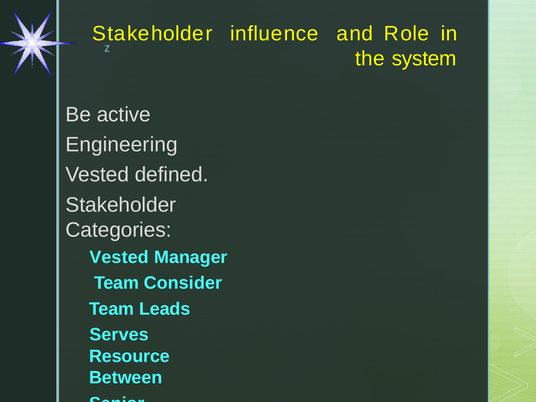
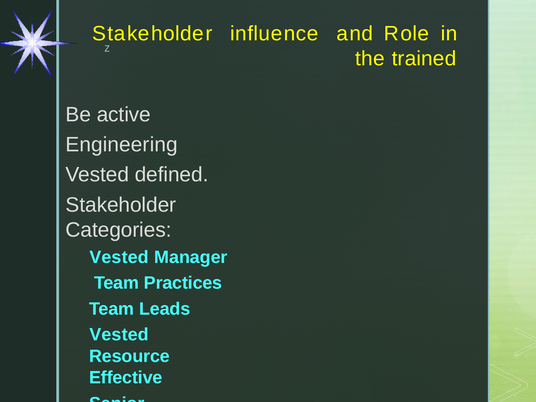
system: system -> trained (424, 59)
Consider: Consider -> Practices (183, 283)
Serves: Serves -> Vested (119, 335)
Between: Between -> Effective (126, 378)
